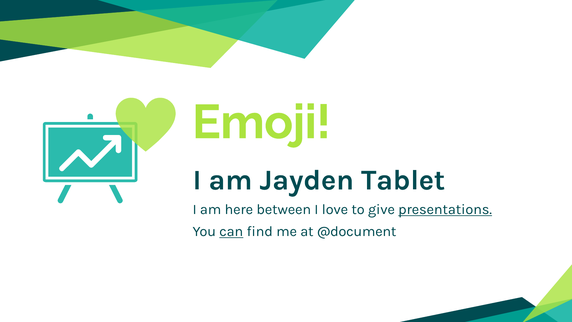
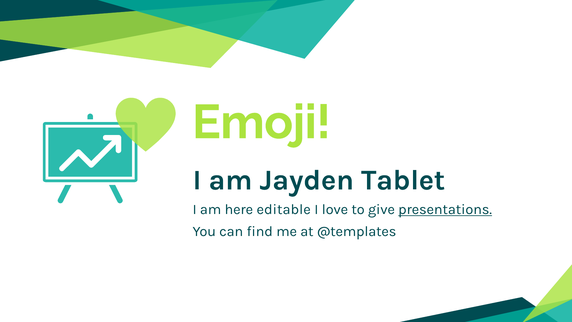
between: between -> editable (284, 209)
can underline: present -> none (231, 231)
@document: @document -> @templates (357, 231)
